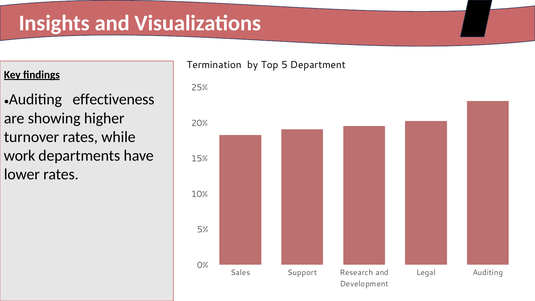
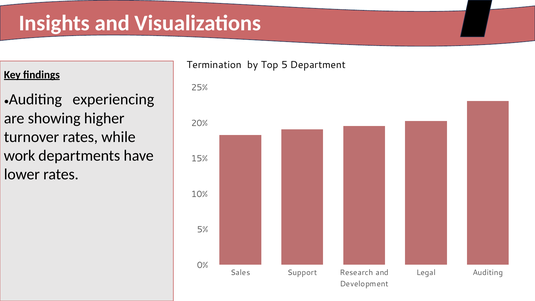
effectiveness: effectiveness -> experiencing (113, 99)
